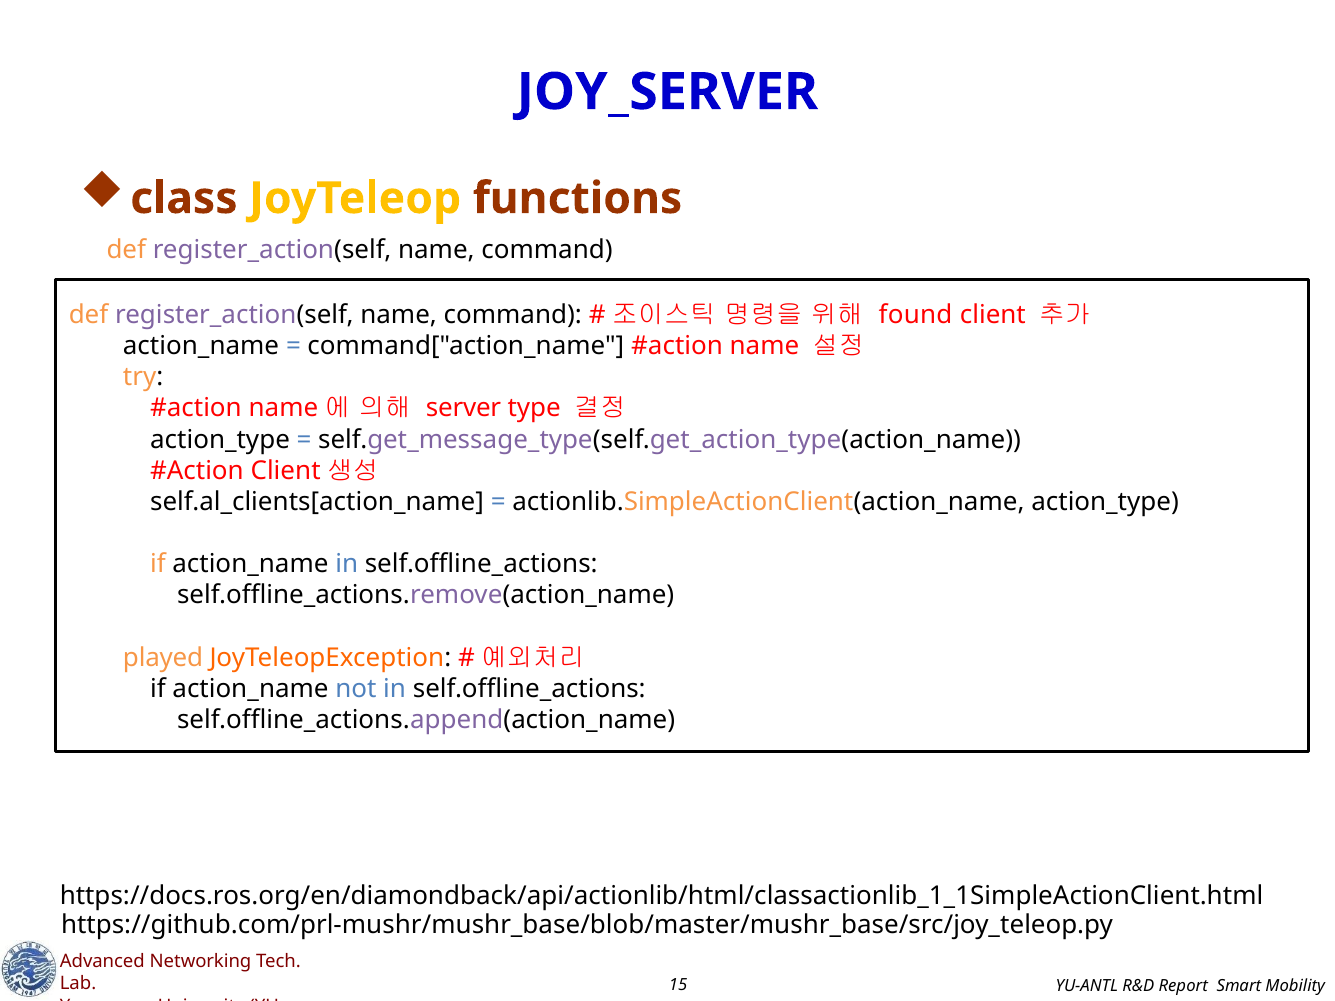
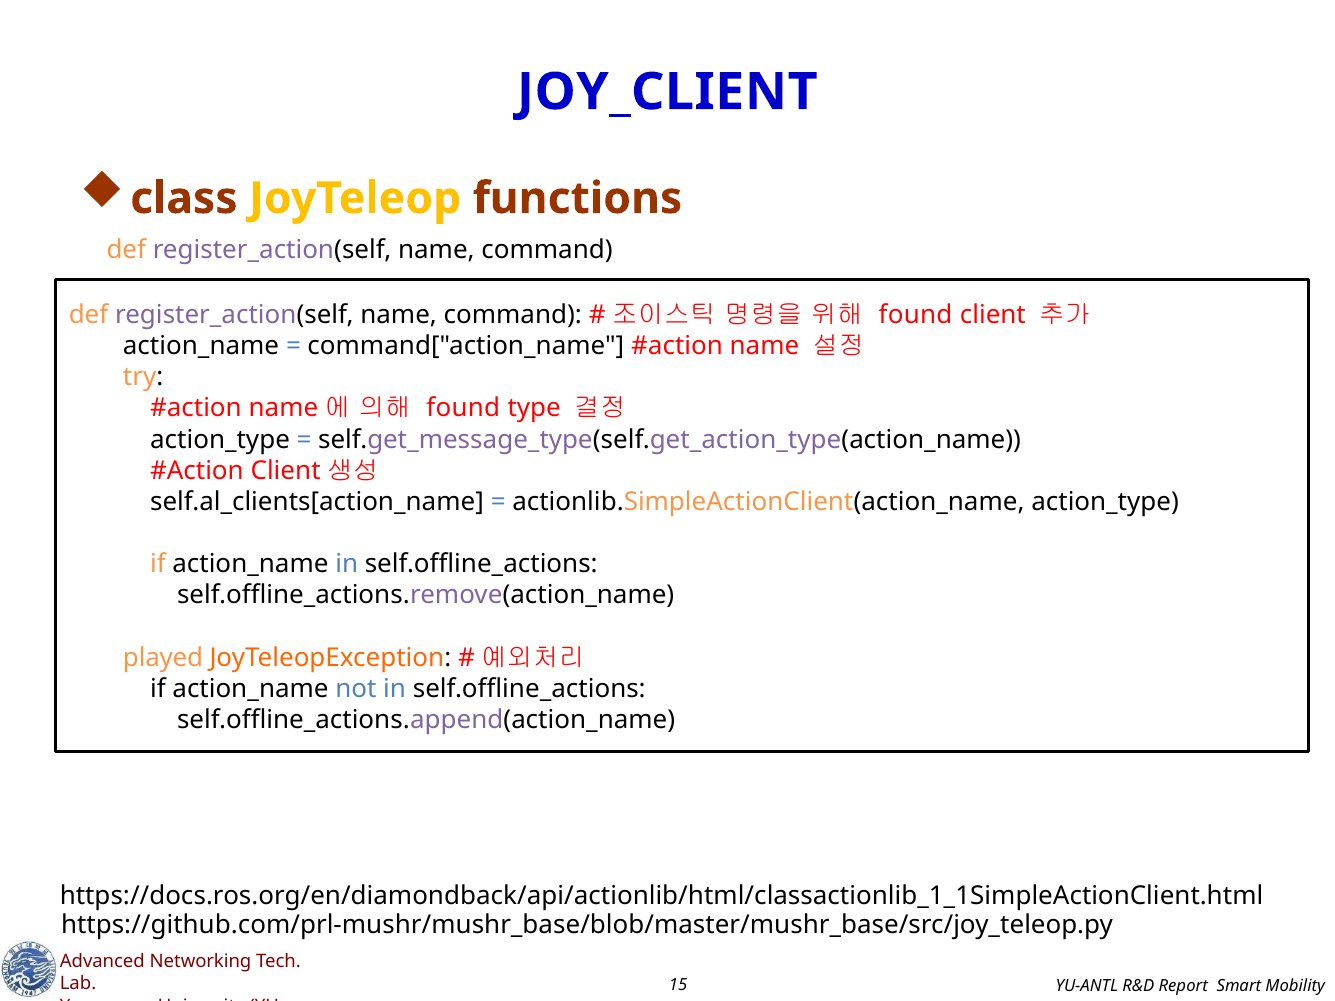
JOY_SERVER: JOY_SERVER -> JOY_CLIENT (667, 92)
server: server -> found (463, 408)
